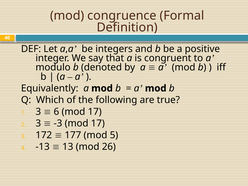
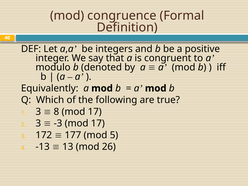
6: 6 -> 8 (56, 112)
